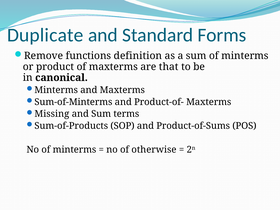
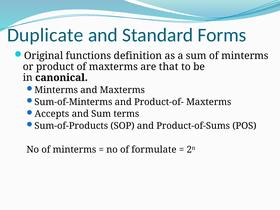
Remove: Remove -> Original (44, 56)
Missing: Missing -> Accepts (52, 114)
otherwise: otherwise -> formulate (154, 150)
